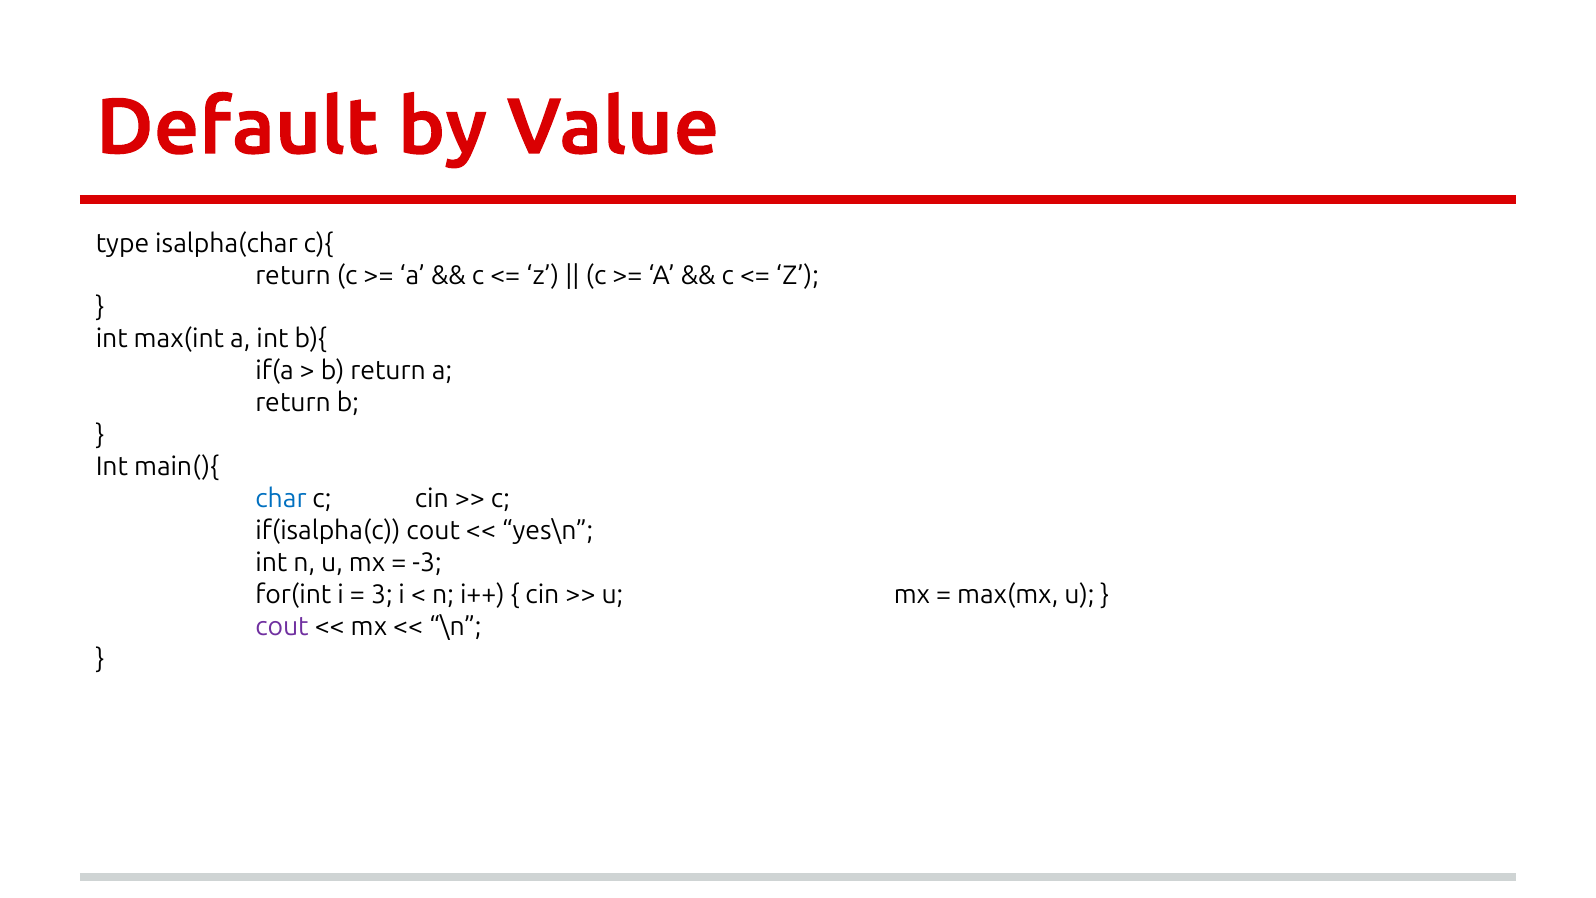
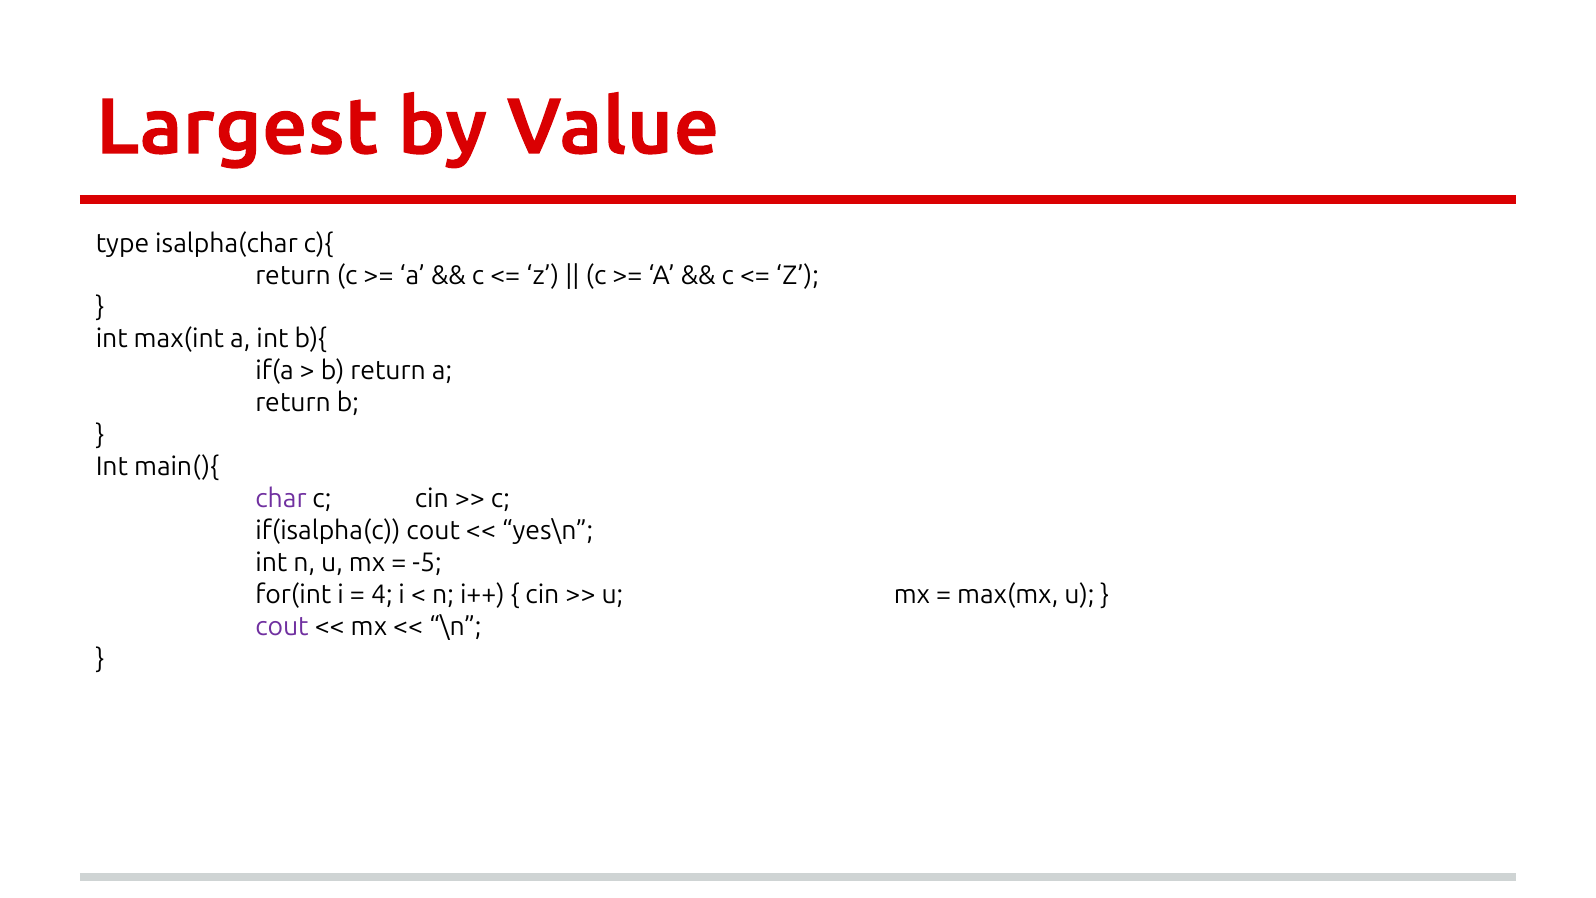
Default: Default -> Largest (237, 127)
char colour: blue -> purple (281, 499)
-3: -3 -> -5 (427, 562)
3: 3 -> 4 (382, 594)
